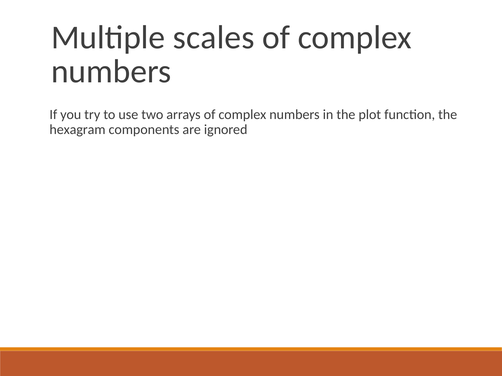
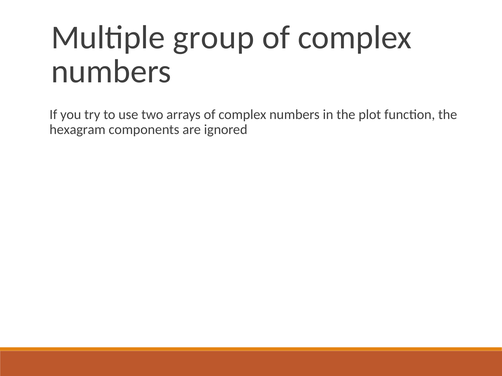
scales: scales -> group (214, 38)
